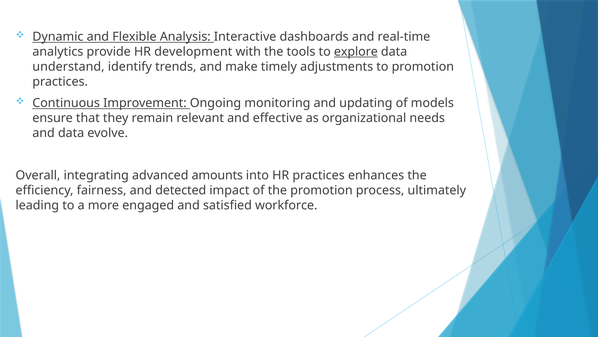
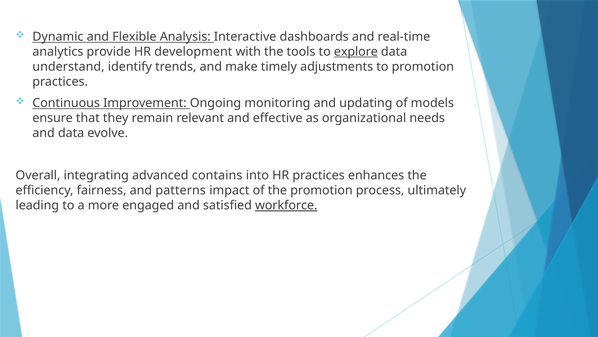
amounts: amounts -> contains (217, 175)
detected: detected -> patterns (181, 190)
workforce underline: none -> present (286, 205)
